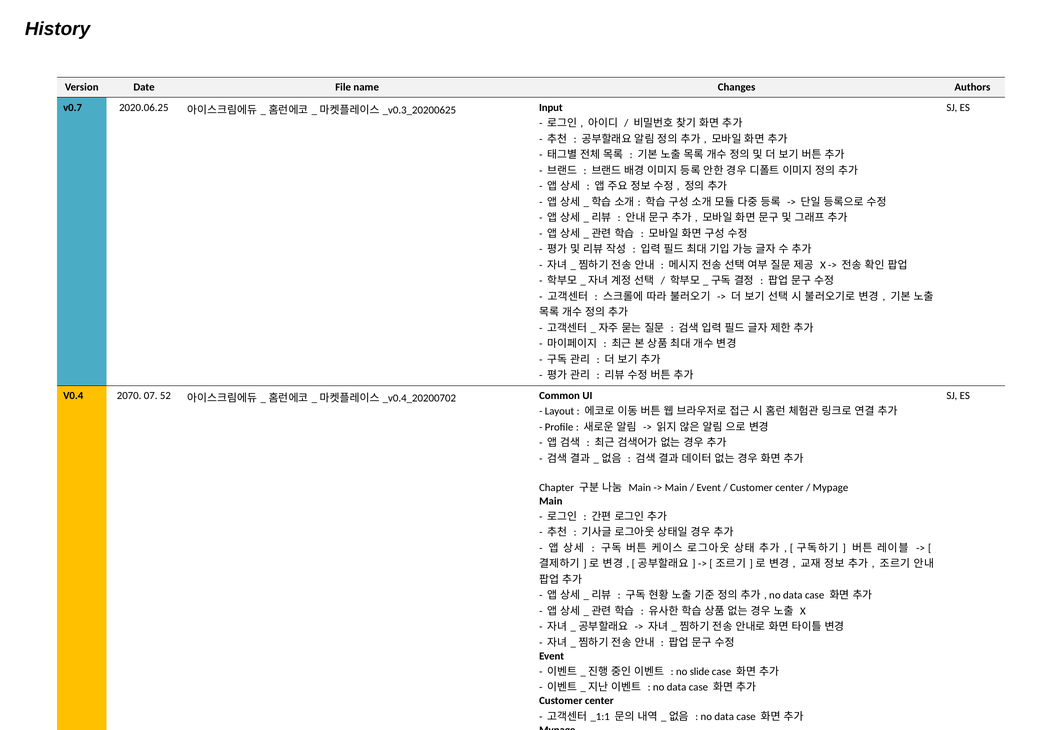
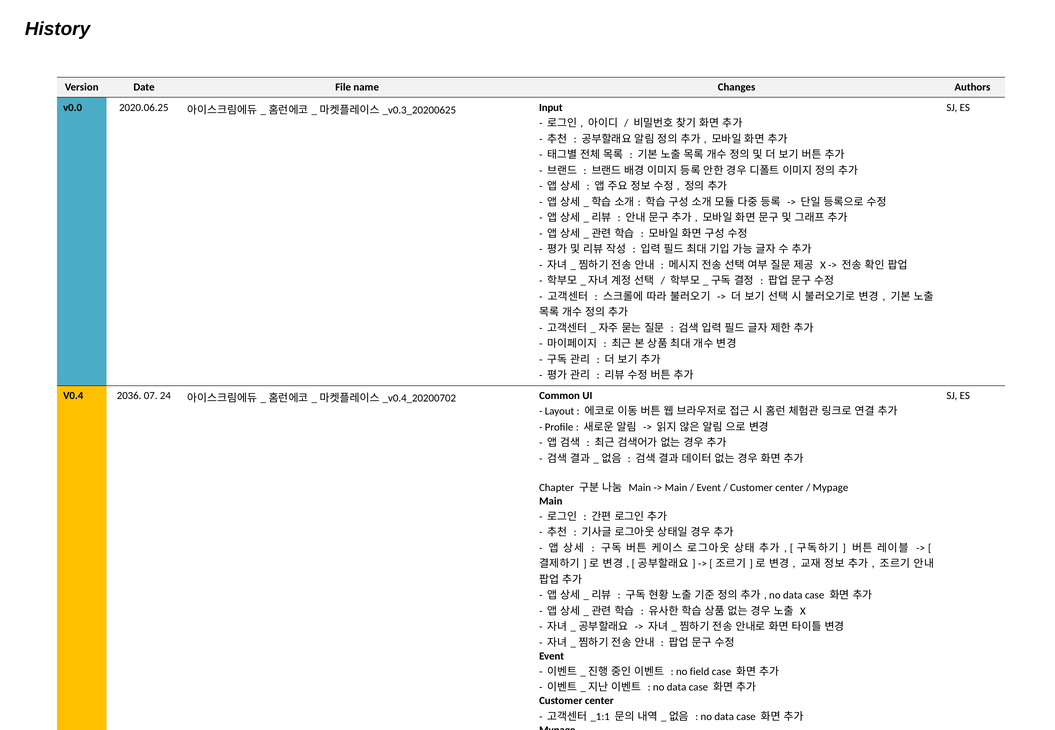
v0.7: v0.7 -> v0.0 (73, 108)
2070: 2070 -> 2036 (129, 396)
52: 52 -> 24 (165, 396)
slide: slide -> field (700, 672)
